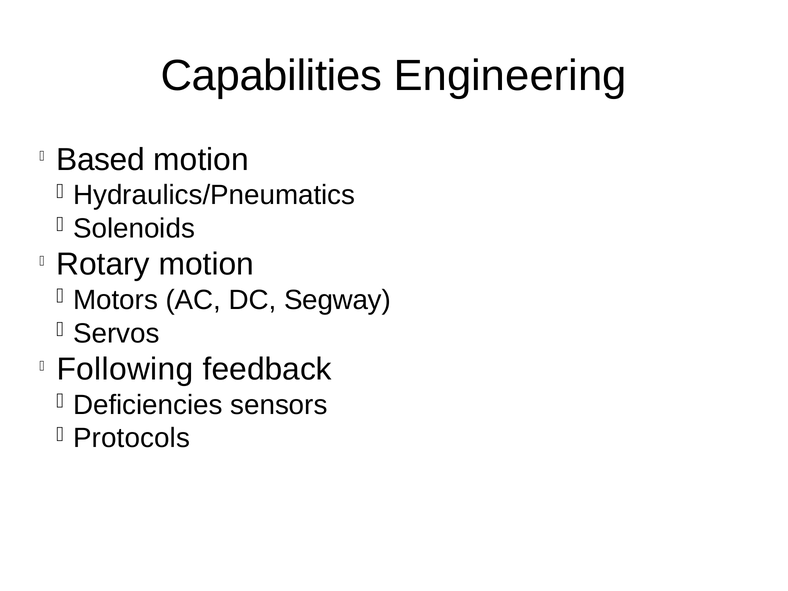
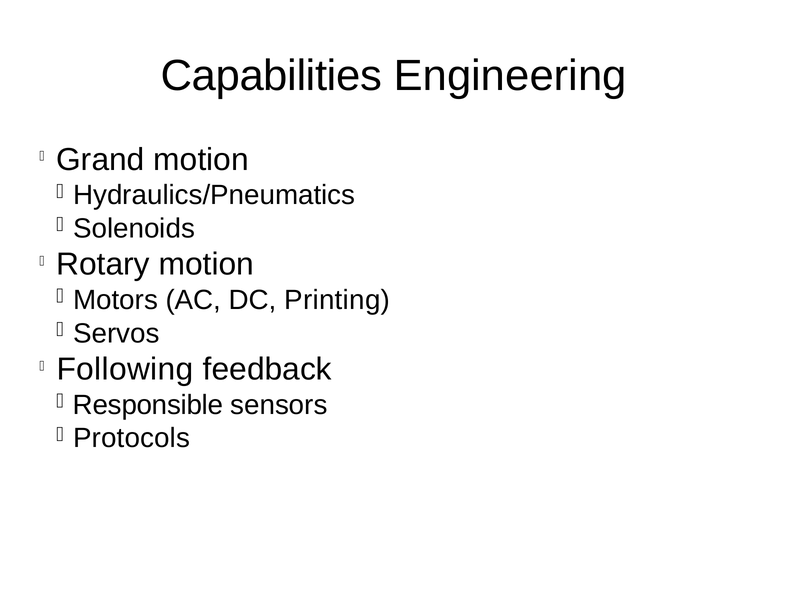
Based: Based -> Grand (100, 160)
Segway: Segway -> Printing (337, 300)
Deficiencies: Deficiencies -> Responsible (148, 405)
